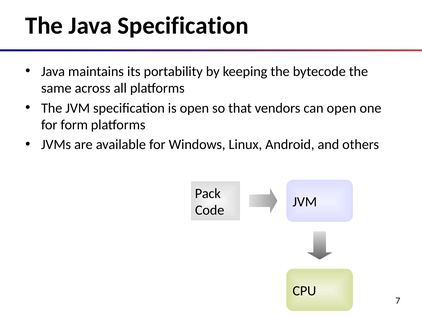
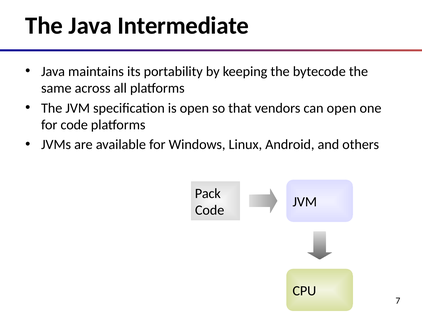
Java Specification: Specification -> Intermediate (183, 26)
for form: form -> code (74, 125)
